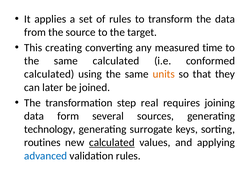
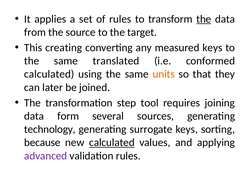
the underline: none -> present (204, 19)
measured time: time -> keys (212, 48)
same calculated: calculated -> translated (116, 61)
real: real -> tool (150, 103)
routines: routines -> because (42, 143)
advanced colour: blue -> purple (46, 156)
